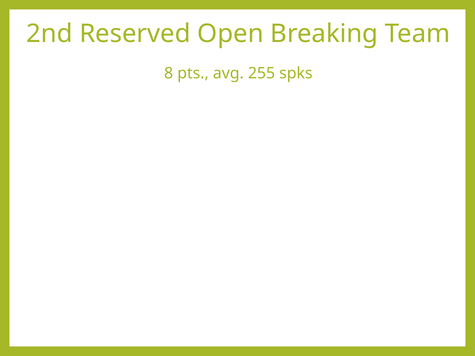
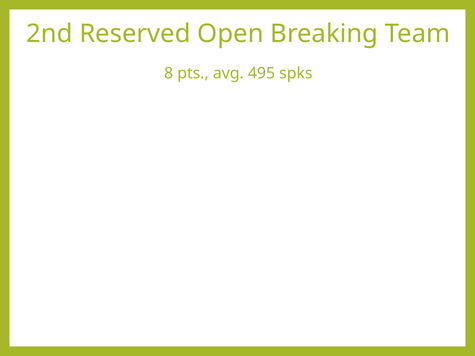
255: 255 -> 495 (262, 73)
